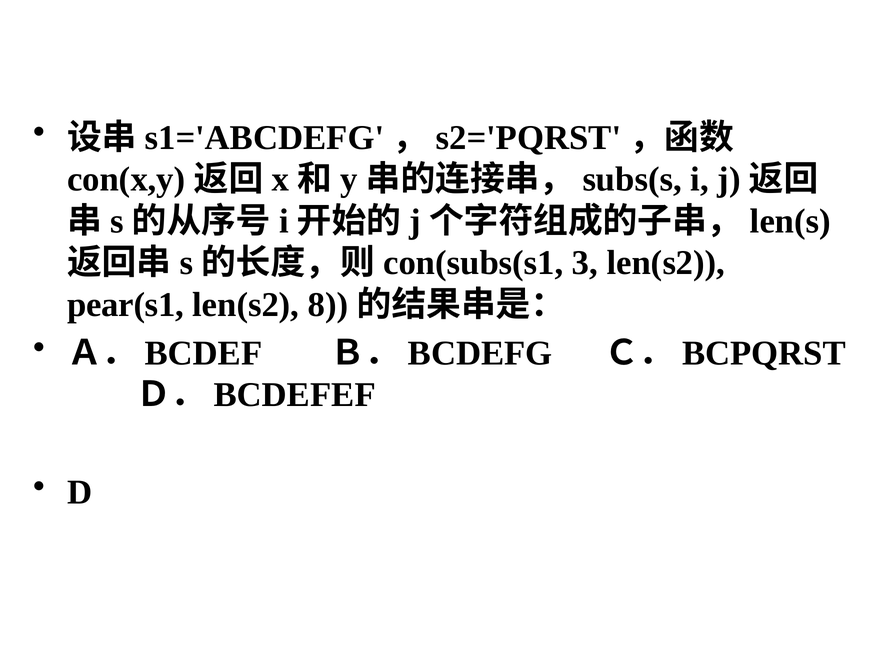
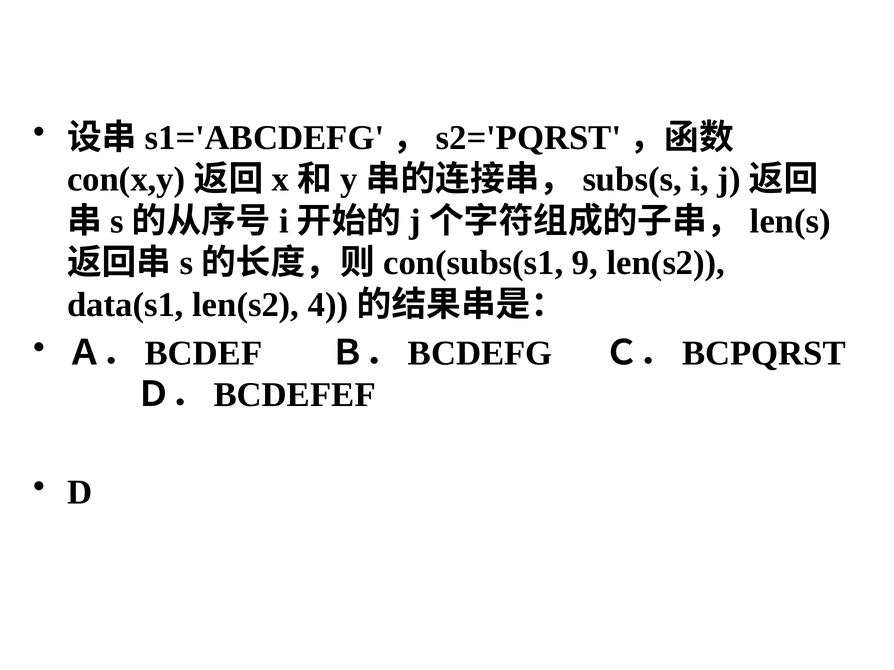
3: 3 -> 9 (585, 263)
pear(s1: pear(s1 -> data(s1 (125, 305)
8: 8 -> 4 (328, 305)
